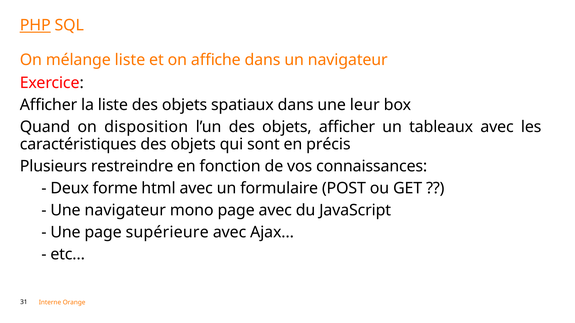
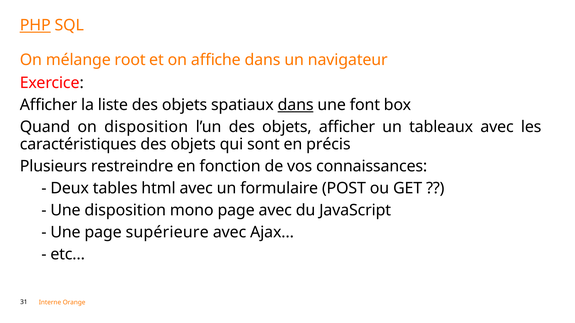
mélange liste: liste -> root (130, 60)
dans underline: none -> present (296, 105)
leur: leur -> font (365, 105)
forme: forme -> tables (115, 188)
Une navigateur: navigateur -> disposition (125, 211)
